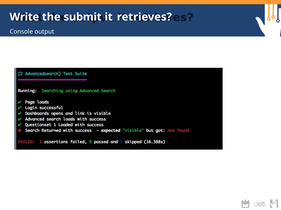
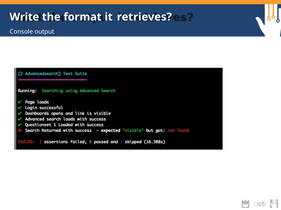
submit: submit -> format (83, 17)
